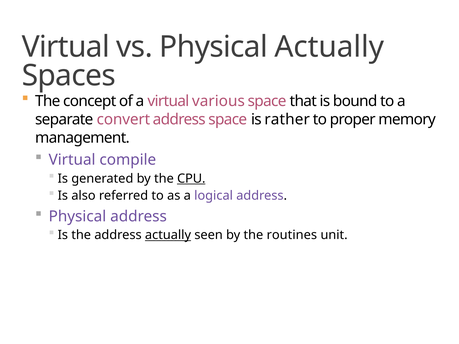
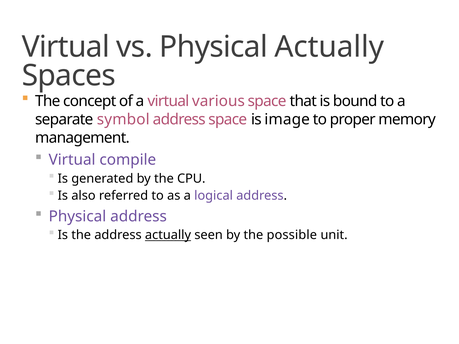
convert: convert -> symbol (123, 119)
rather: rather -> image (287, 119)
CPU underline: present -> none (191, 179)
routines: routines -> possible (292, 235)
